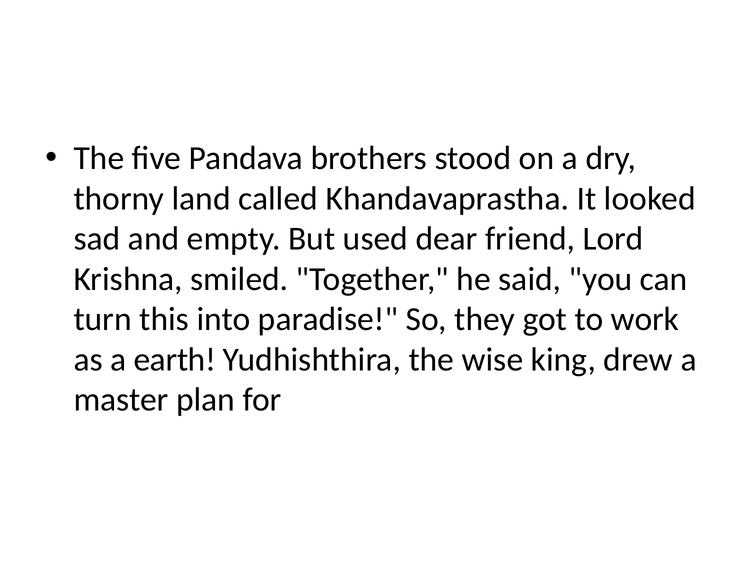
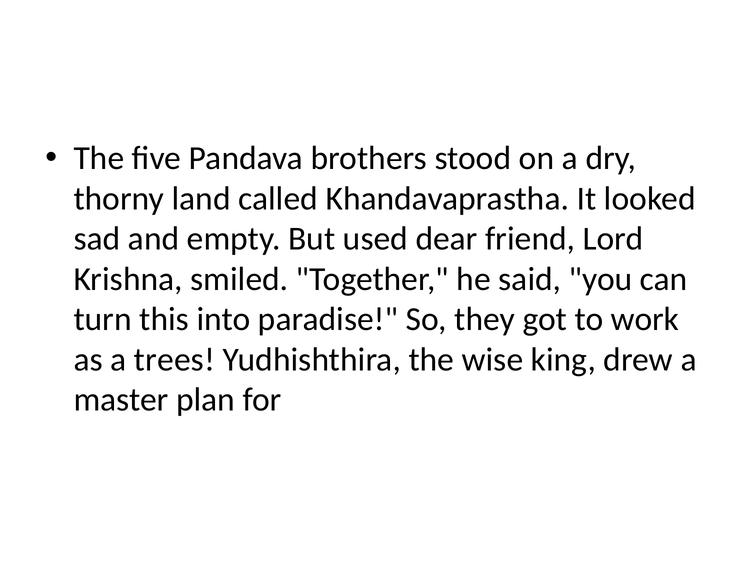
earth: earth -> trees (175, 360)
